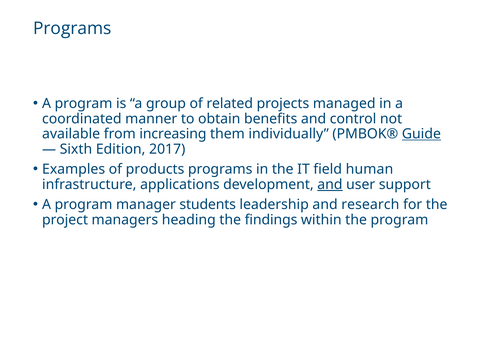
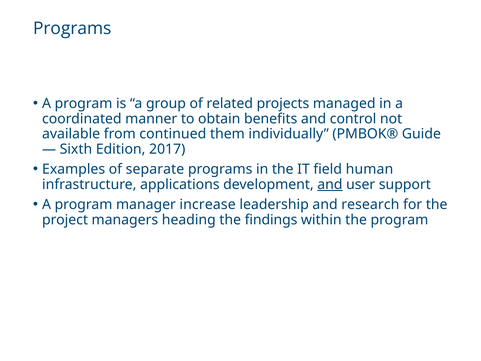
increasing: increasing -> continued (173, 134)
Guide underline: present -> none (421, 134)
products: products -> separate (155, 169)
students: students -> increase (208, 204)
